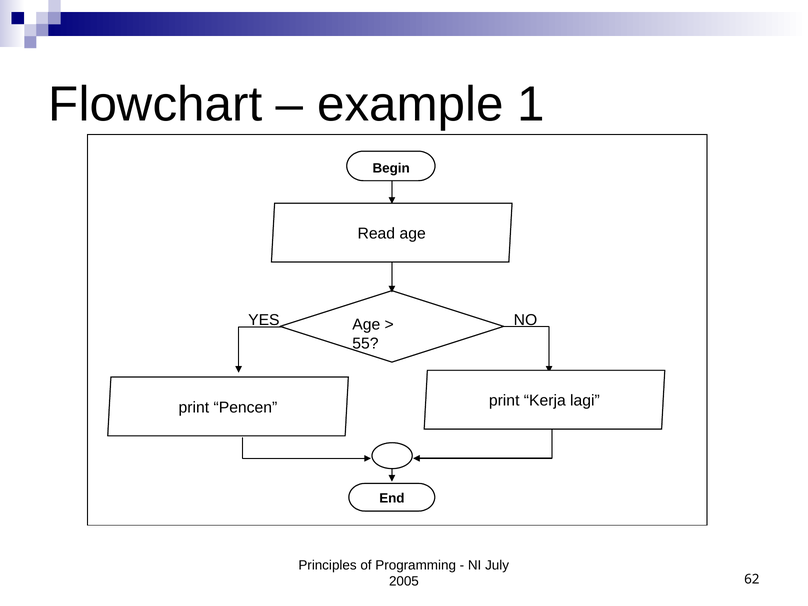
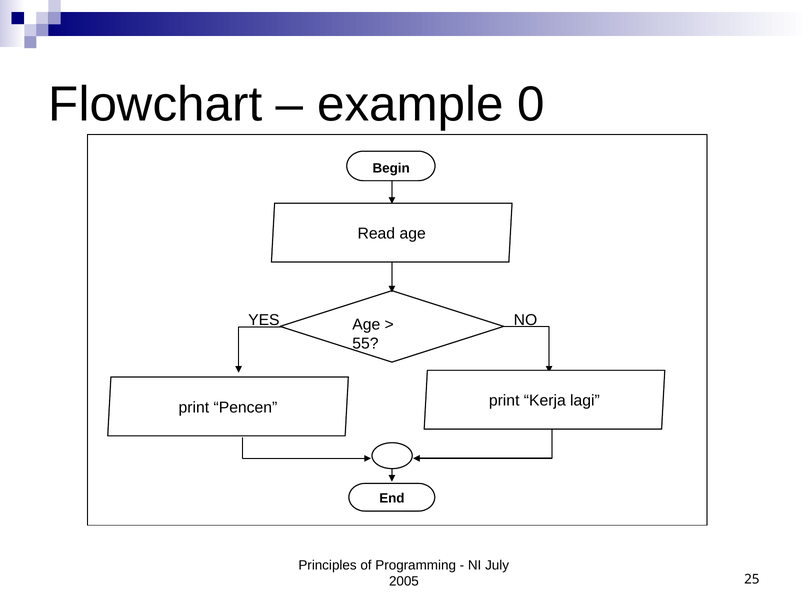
1: 1 -> 0 (531, 104)
62: 62 -> 25 (752, 579)
